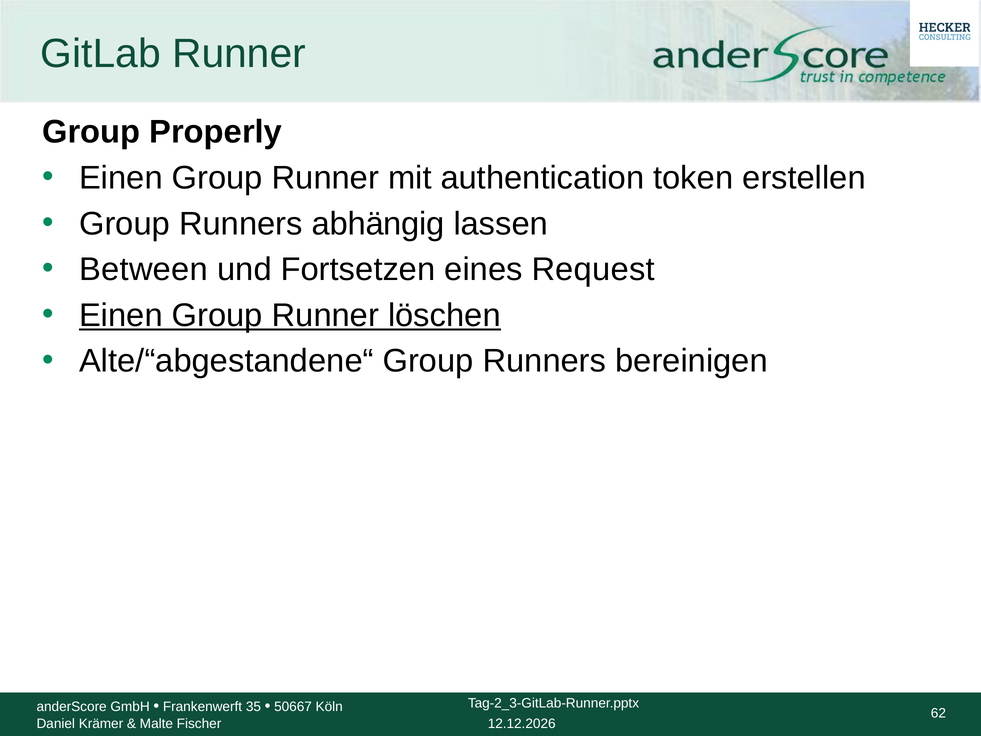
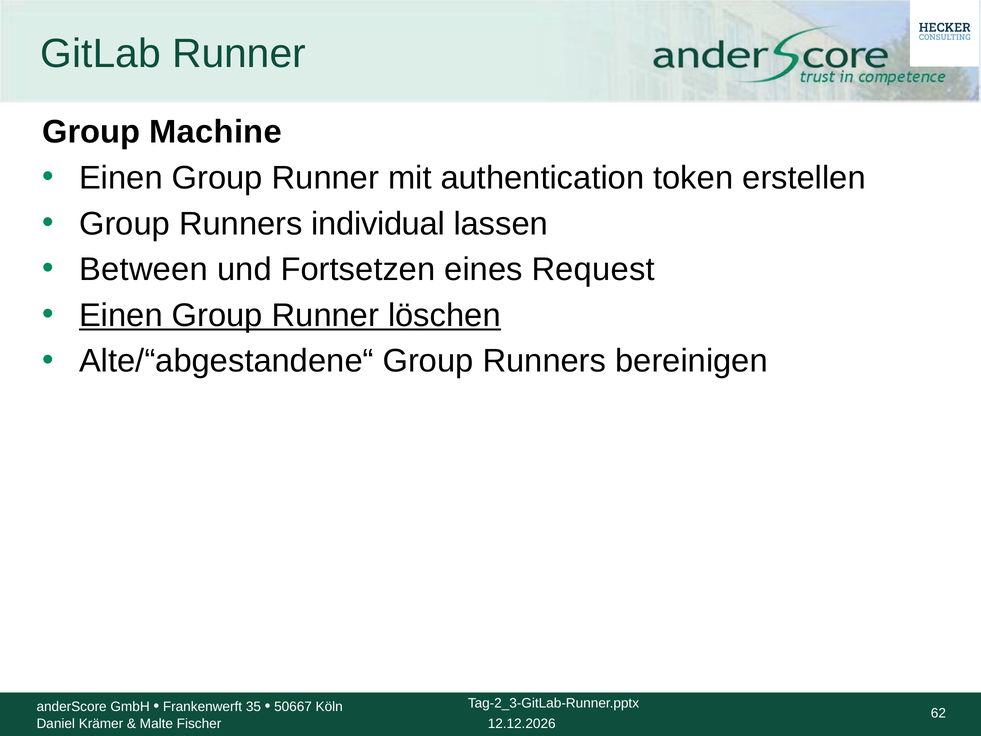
Properly: Properly -> Machine (216, 132)
abhängig: abhängig -> individual (378, 224)
